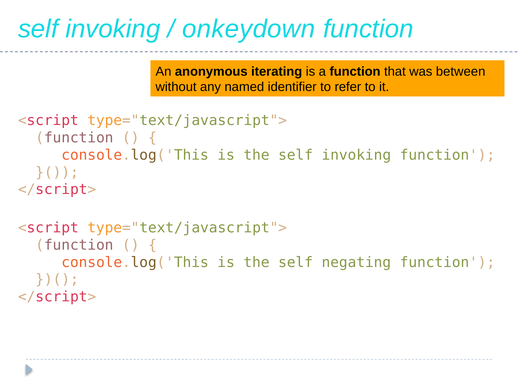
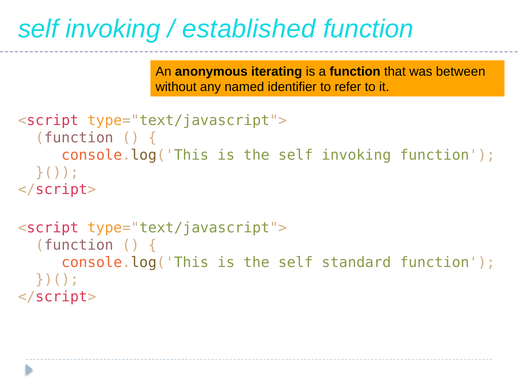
onkeydown: onkeydown -> established (249, 29)
negating: negating -> standard (356, 263)
